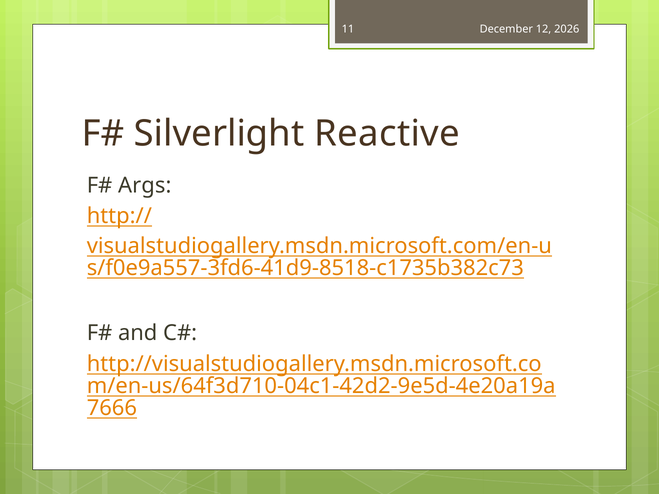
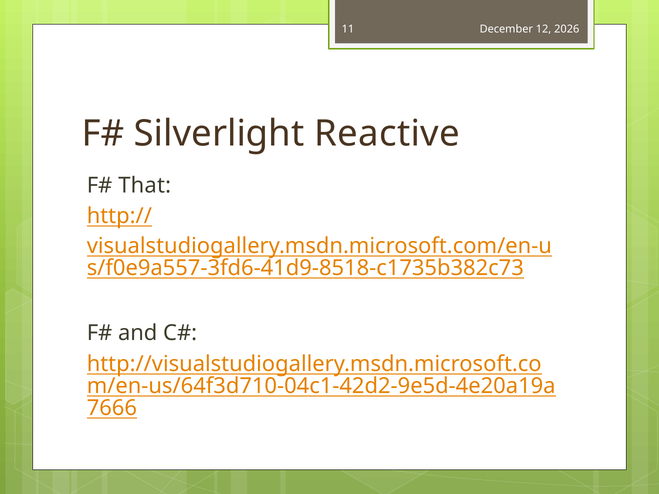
Args: Args -> That (145, 185)
